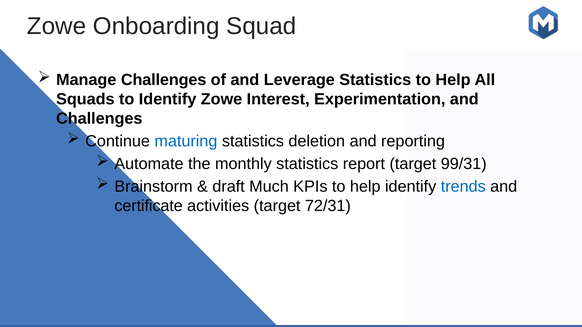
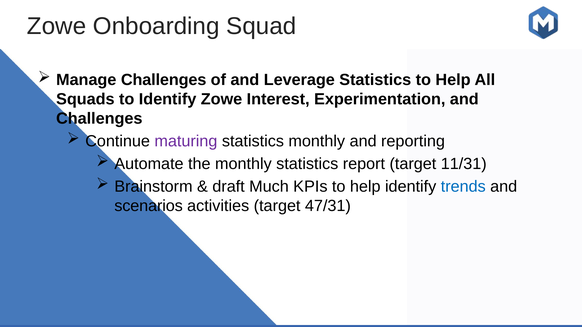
maturing colour: blue -> purple (186, 141)
statistics deletion: deletion -> monthly (317, 141)
99/31: 99/31 -> 11/31 (464, 164)
certificate: certificate -> scenarios (149, 206)
72/31: 72/31 -> 47/31 (328, 206)
